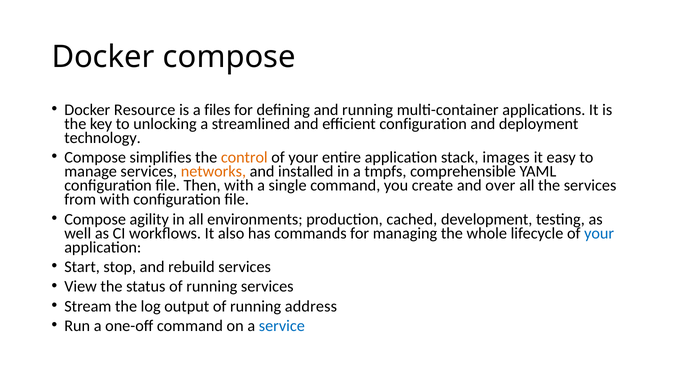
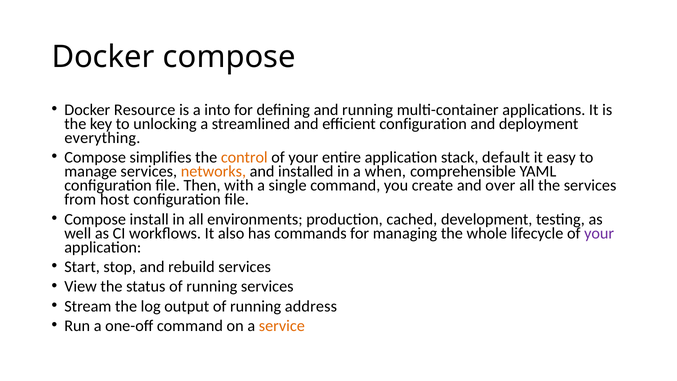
files: files -> into (217, 110)
technology: technology -> everything (102, 138)
images: images -> default (506, 157)
tmpfs: tmpfs -> when (385, 171)
from with: with -> host (115, 199)
agility: agility -> install (149, 219)
your colour: blue -> purple (599, 233)
service colour: blue -> orange (282, 326)
